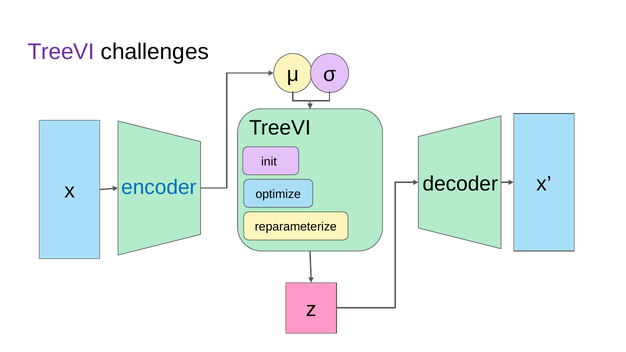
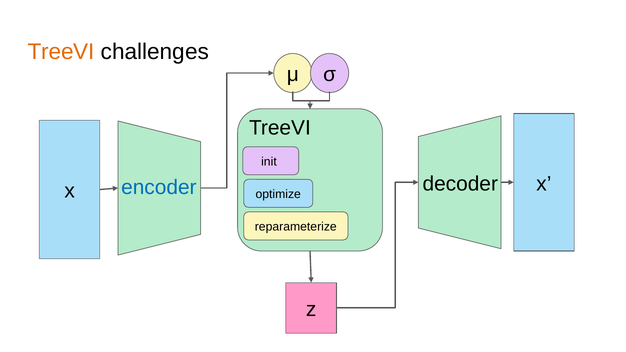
TreeVI colour: purple -> orange (61, 52)
